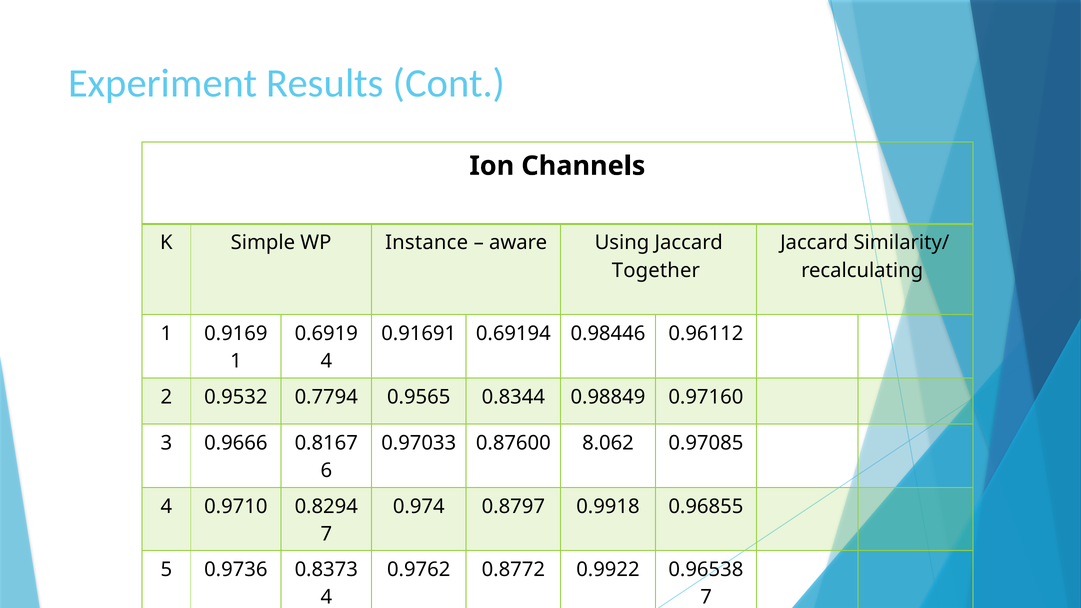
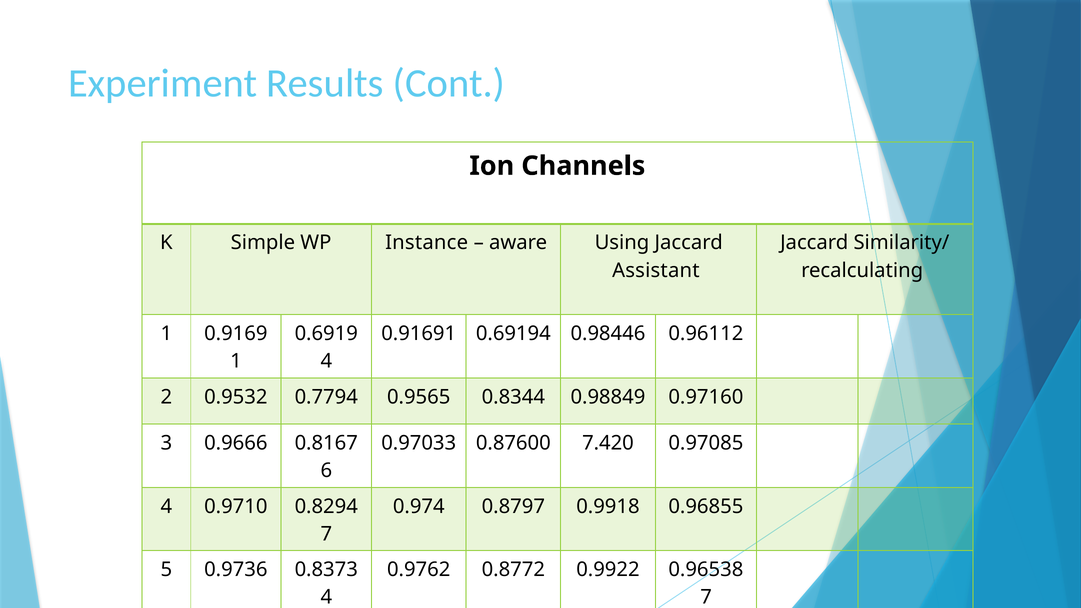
Together: Together -> Assistant (656, 270)
8.062: 8.062 -> 7.420 (608, 443)
